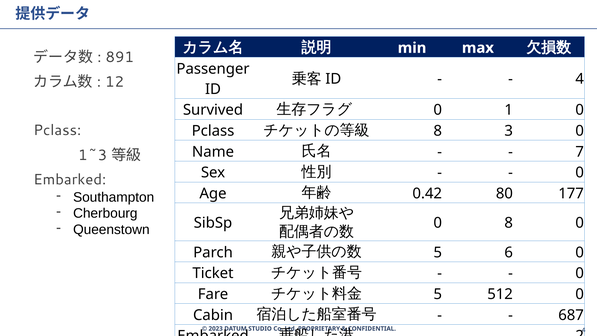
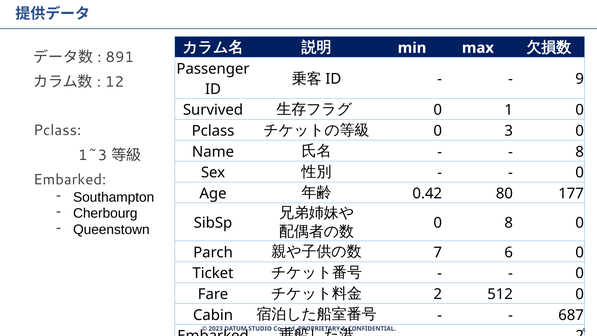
4: 4 -> 9 (580, 79)
8: 8 -> 0 (438, 131)
7: 7 -> 8 (580, 152)
5: 5 -> 7 (438, 252)
5: 5 -> 2 (438, 294)
